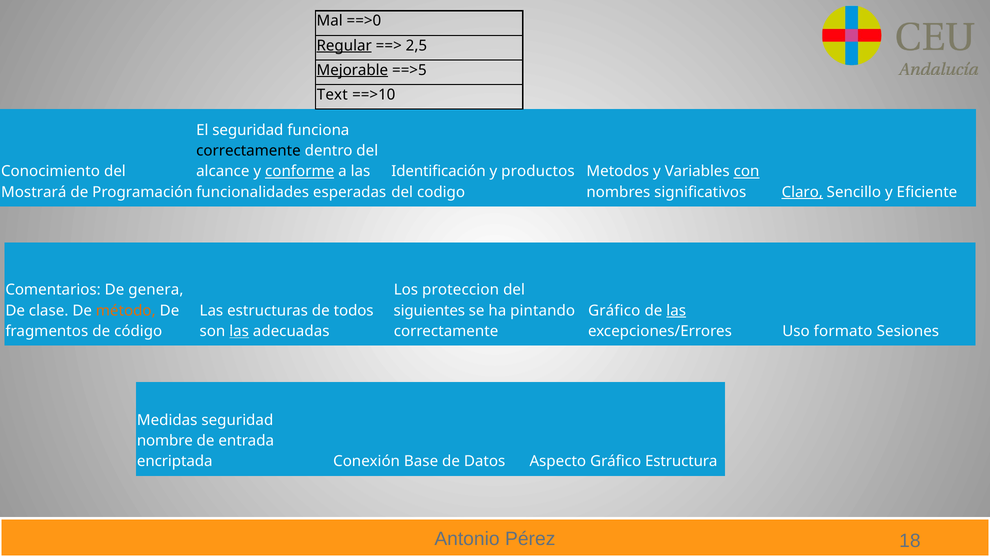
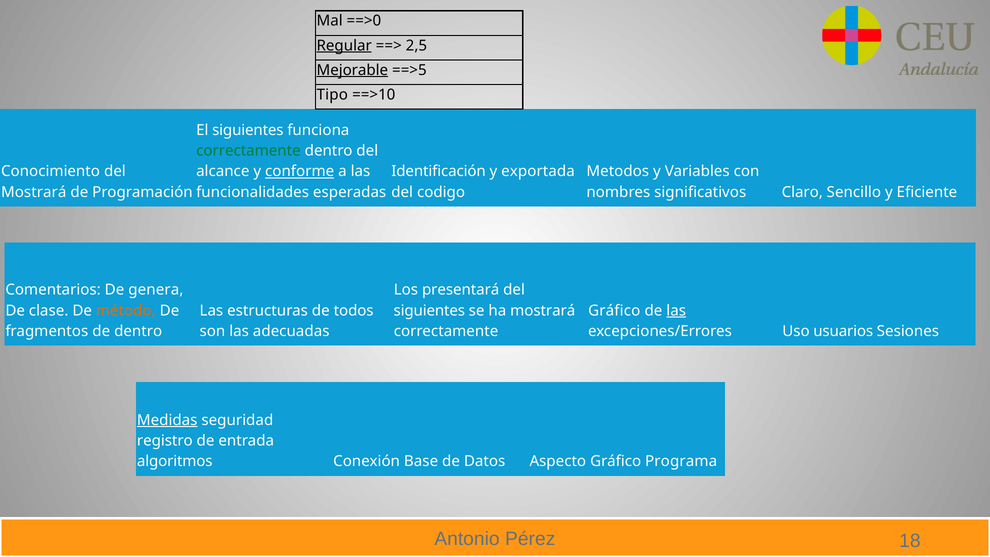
Text: Text -> Tipo (332, 95)
El seguridad: seguridad -> siguientes (248, 130)
correctamente colour: black -> green (248, 151)
productos: productos -> exportada (538, 171)
con underline: present -> none (747, 171)
Claro underline: present -> none (802, 192)
proteccion: proteccion -> presentará (461, 290)
ha pintando: pintando -> mostrará (543, 311)
de código: código -> dentro (138, 331)
las underline: present -> none (239, 331)
formato: formato -> usuarios (843, 331)
Medidas underline: none -> present (167, 420)
nombre: nombre -> registro (165, 441)
encriptada: encriptada -> algoritmos (175, 461)
Estructura: Estructura -> Programa (681, 461)
